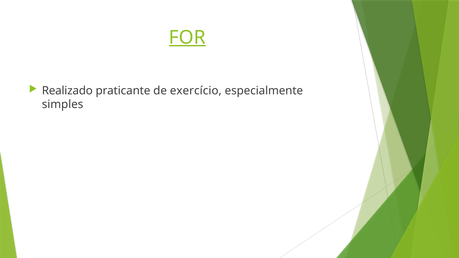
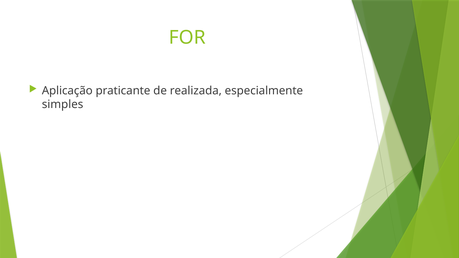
FOR underline: present -> none (187, 37)
Realizado: Realizado -> Aplicação (67, 91)
exercício: exercício -> realizada (196, 91)
